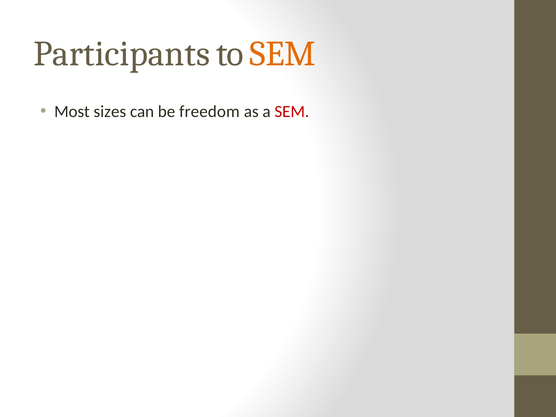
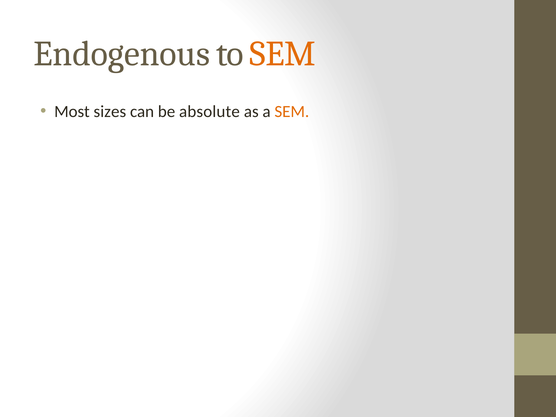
Participants: Participants -> Endogenous (122, 54)
freedom: freedom -> absolute (209, 111)
SEM colour: red -> orange (292, 111)
